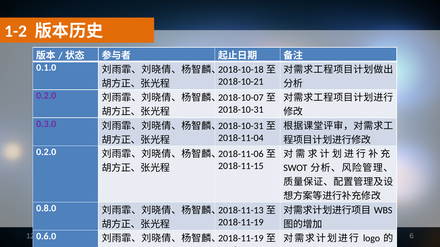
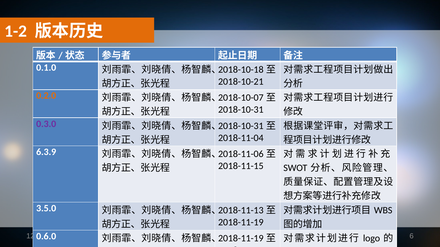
0.2.0 colour: purple -> orange (46, 96)
0.2.0: 0.2.0 -> 6.3.9 (46, 152)
0.8.0: 0.8.0 -> 3.5.0 (46, 209)
